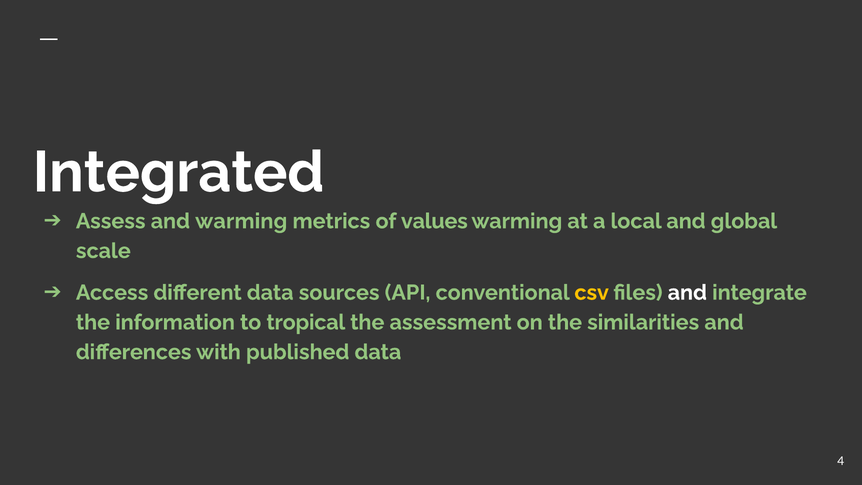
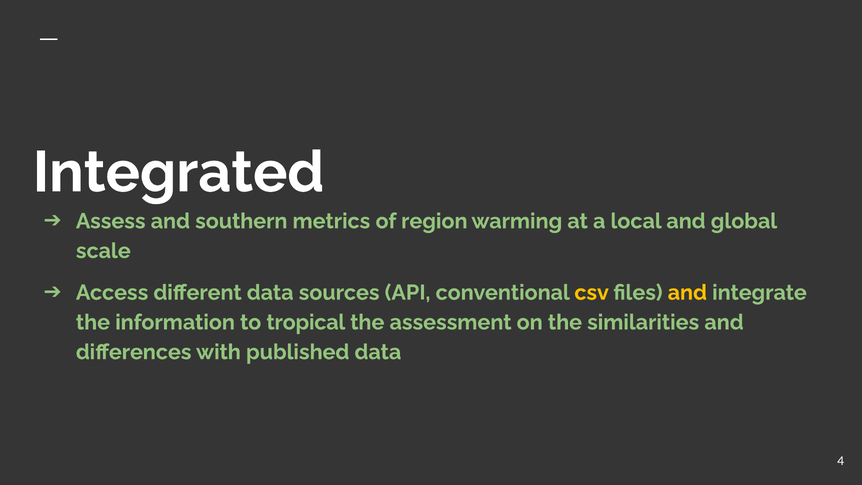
and warming: warming -> southern (241, 221)
values: values -> region (434, 221)
and colour: white -> yellow (687, 293)
